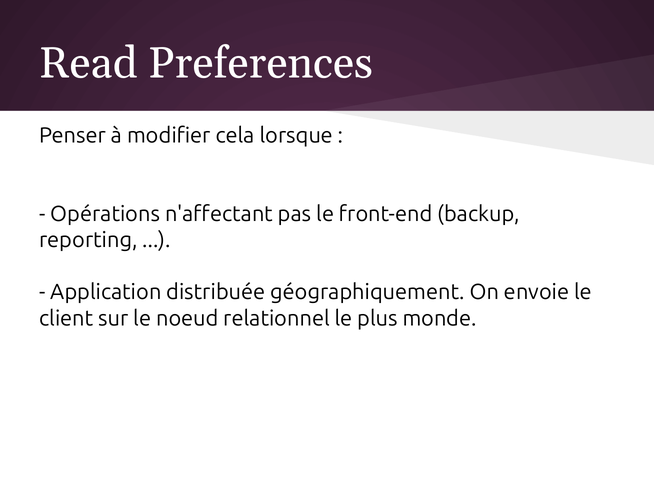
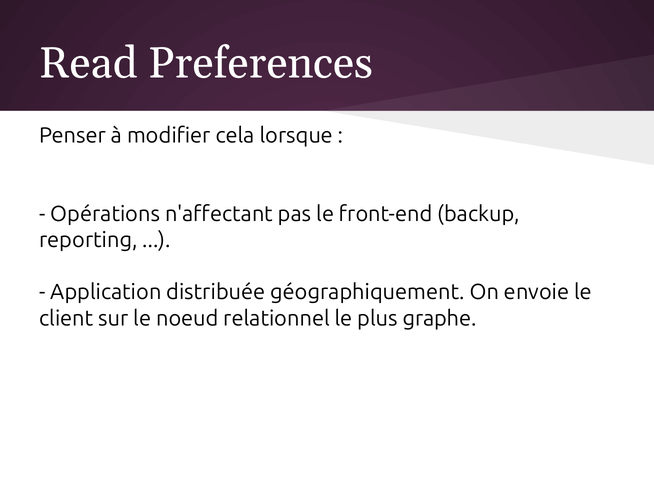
monde: monde -> graphe (440, 319)
